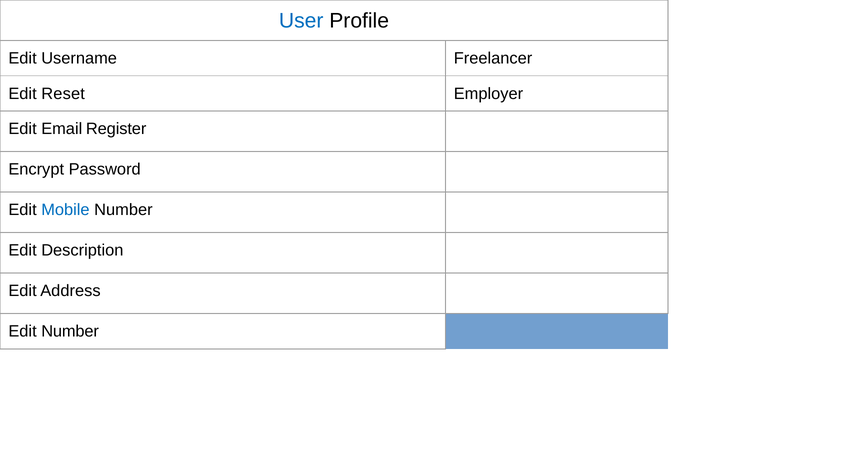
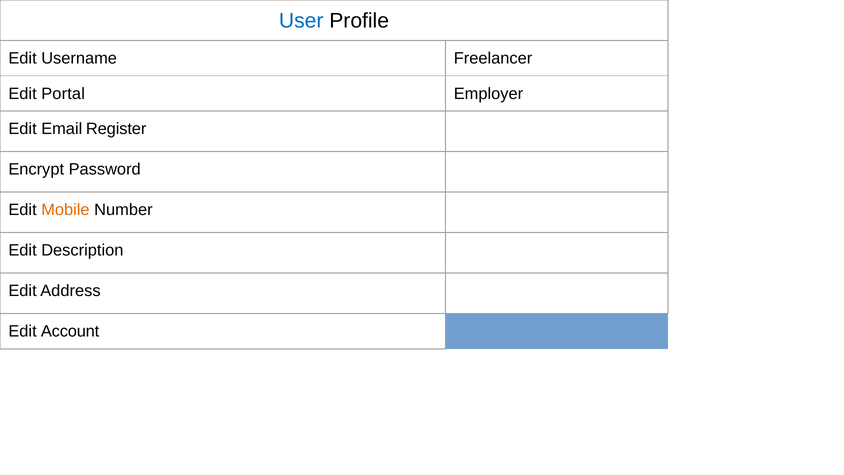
Reset: Reset -> Portal (63, 94)
Mobile colour: blue -> orange (65, 210)
Edit Number: Number -> Account (70, 331)
